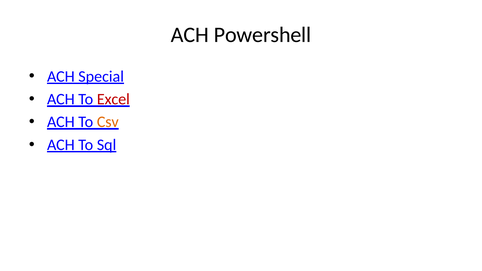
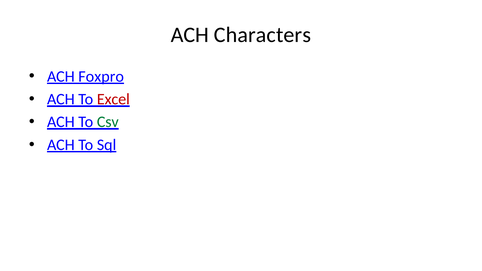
Powershell: Powershell -> Characters (262, 35)
Special: Special -> Foxpro (101, 76)
Csv colour: orange -> green (108, 122)
